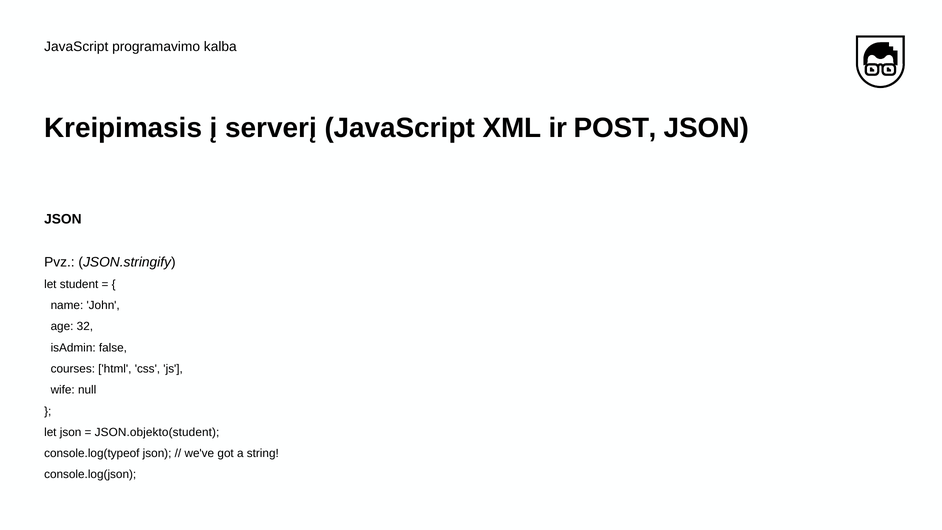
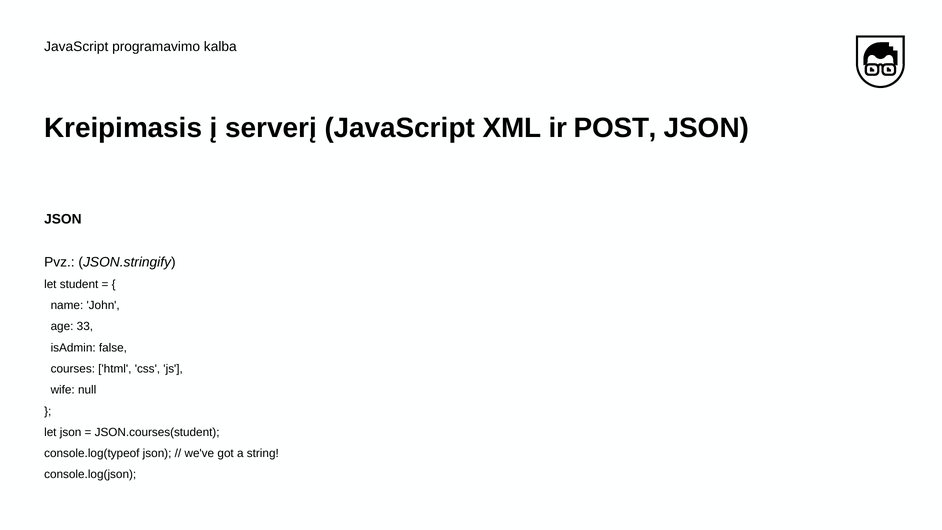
32: 32 -> 33 (85, 326)
JSON.objekto(student: JSON.objekto(student -> JSON.courses(student (157, 432)
